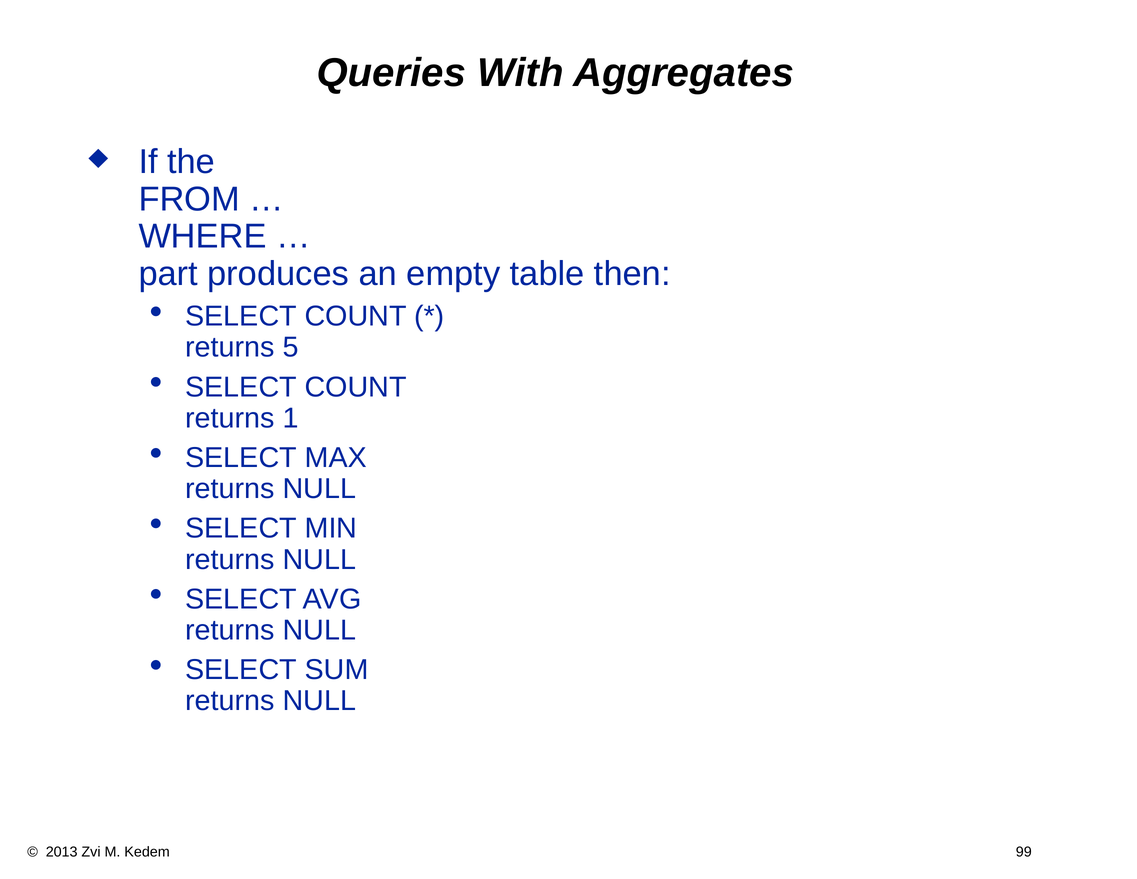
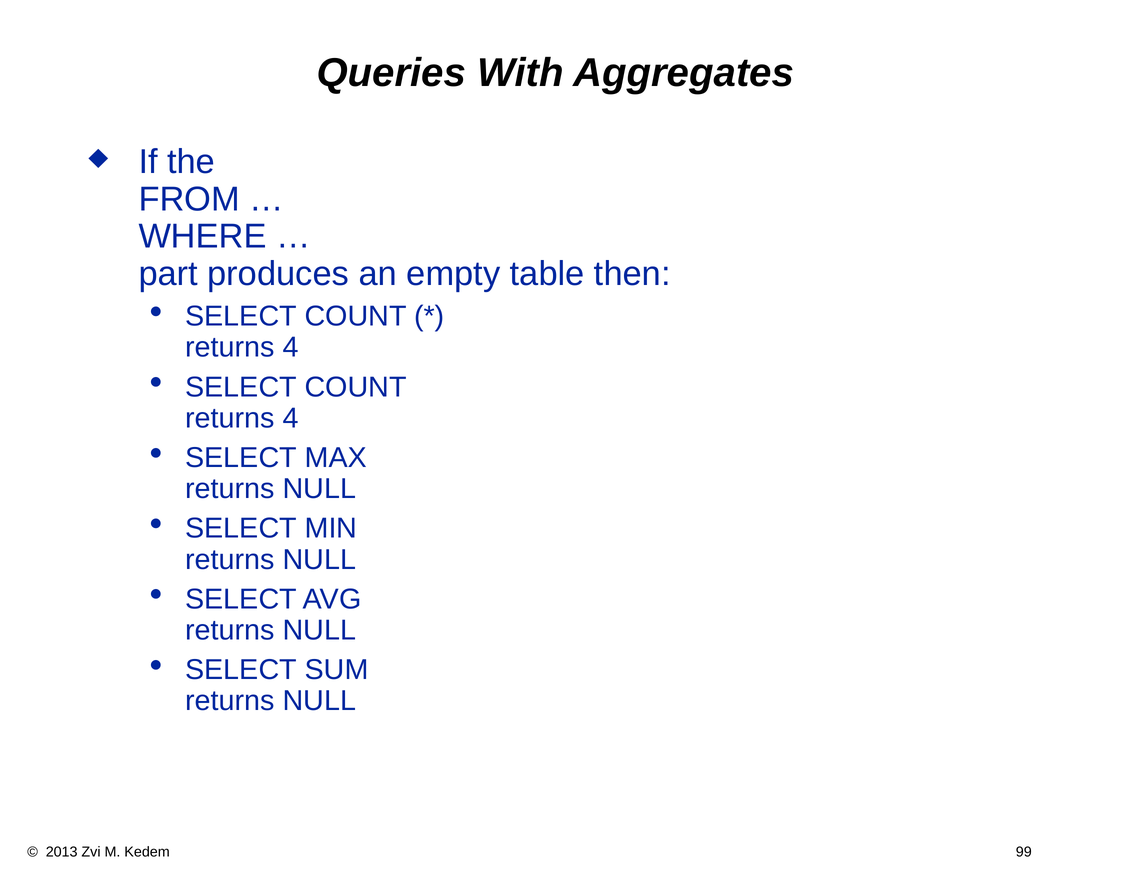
5: 5 -> 4 (291, 347)
1: 1 -> 4 (291, 418)
